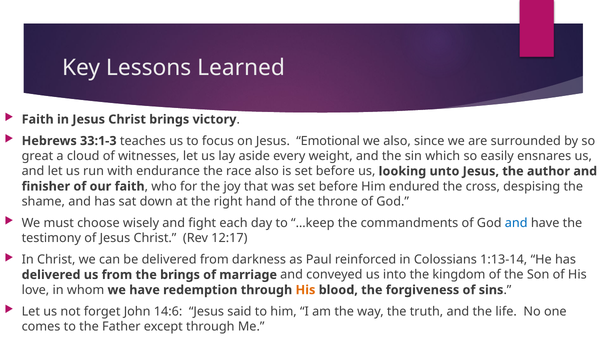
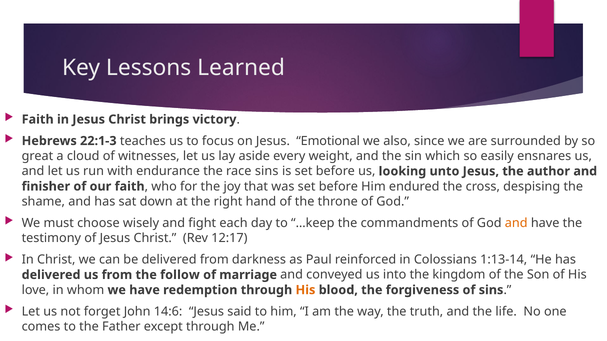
33:1-3: 33:1-3 -> 22:1-3 (98, 141)
race also: also -> sins (267, 171)
and colour: blue -> orange (516, 223)
the brings: brings -> follow (180, 275)
